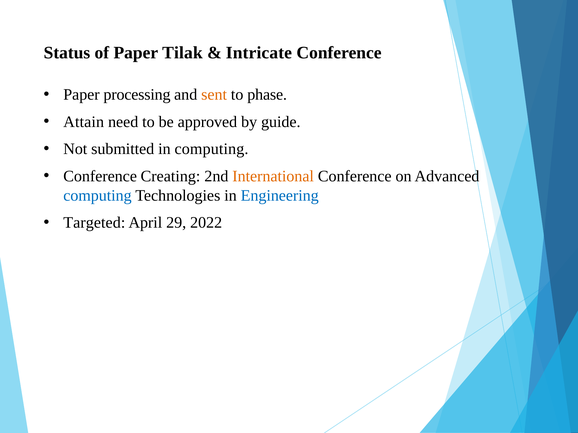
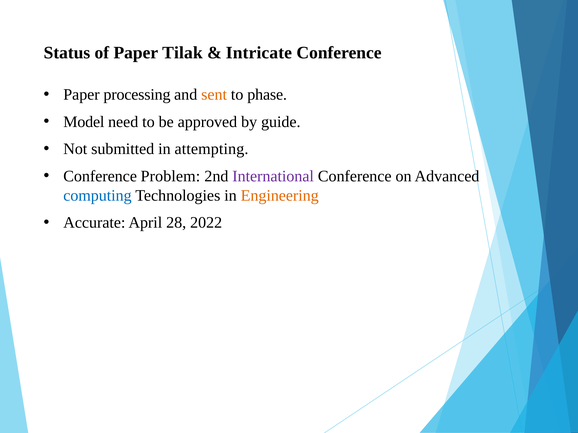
Attain: Attain -> Model (84, 122)
in computing: computing -> attempting (212, 149)
Creating: Creating -> Problem (170, 176)
International colour: orange -> purple (273, 176)
Engineering colour: blue -> orange (280, 196)
Targeted: Targeted -> Accurate (94, 223)
29: 29 -> 28 (176, 223)
